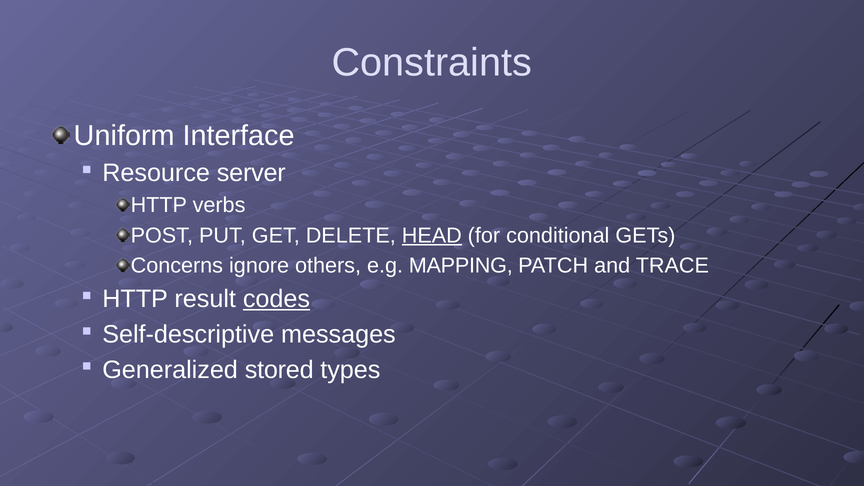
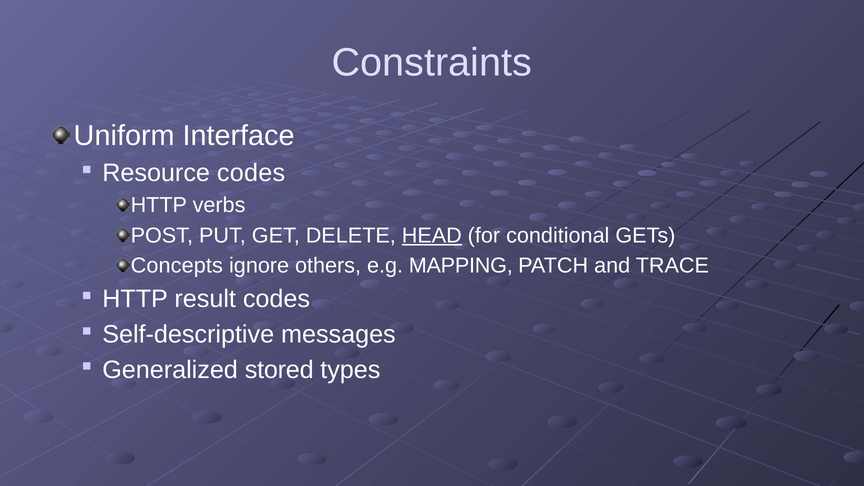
Resource server: server -> codes (251, 173)
Concerns: Concerns -> Concepts (177, 266)
codes underline: present -> none (276, 299)
